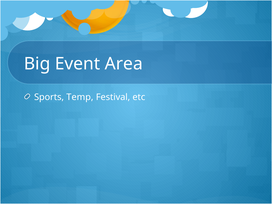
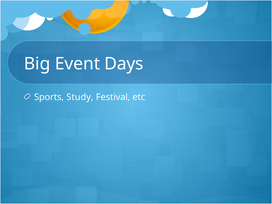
Area: Area -> Days (124, 64)
Temp: Temp -> Study (80, 97)
